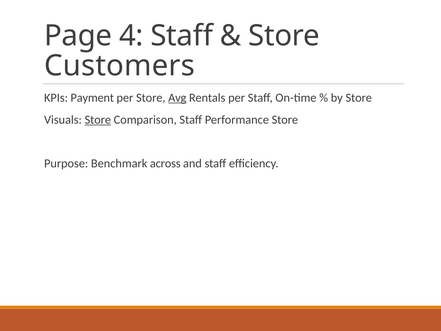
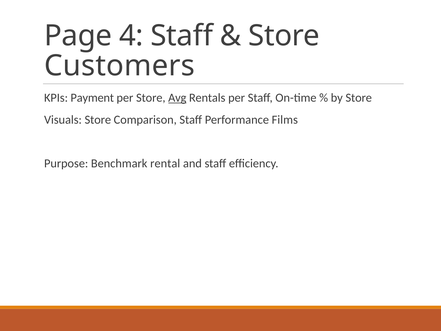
Store underline: present -> none (98, 120)
Performance Store: Store -> Films (285, 120)
across: across -> rental (165, 163)
